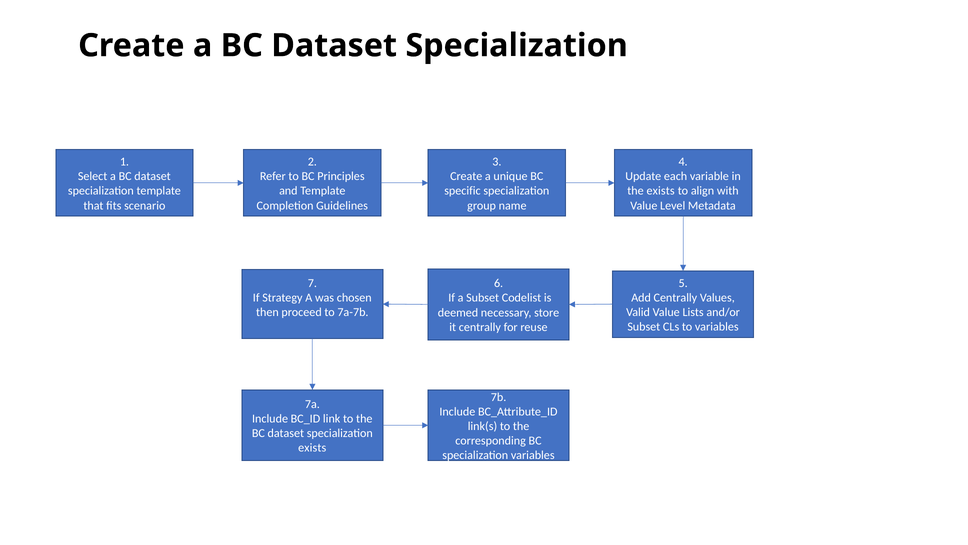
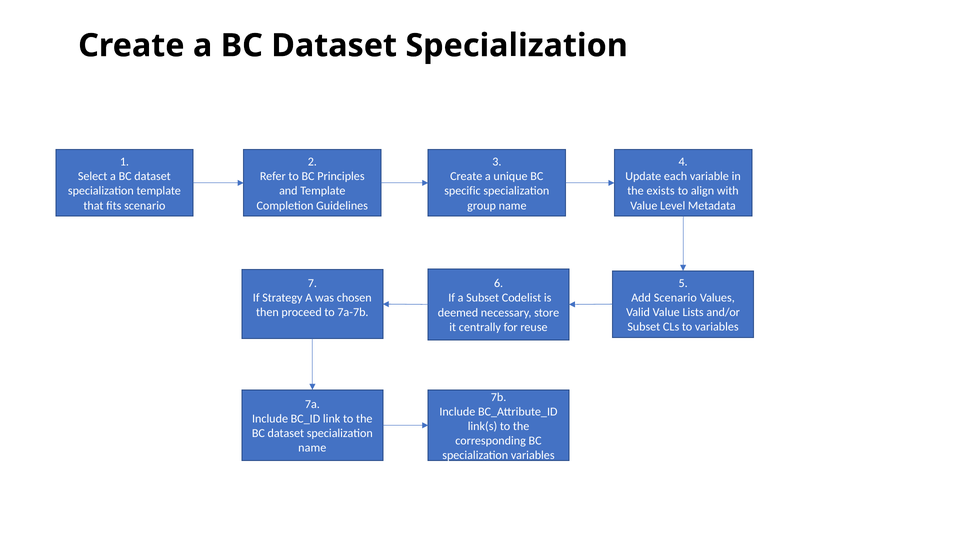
Add Centrally: Centrally -> Scenario (675, 297)
exists: exists -> name (312, 448)
